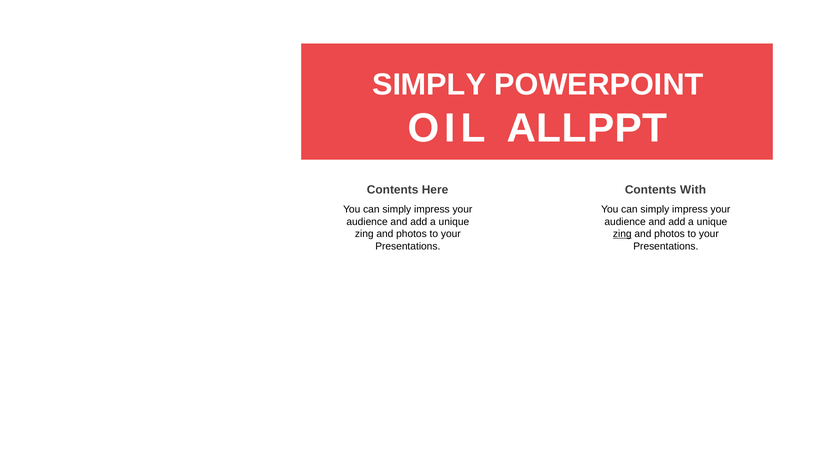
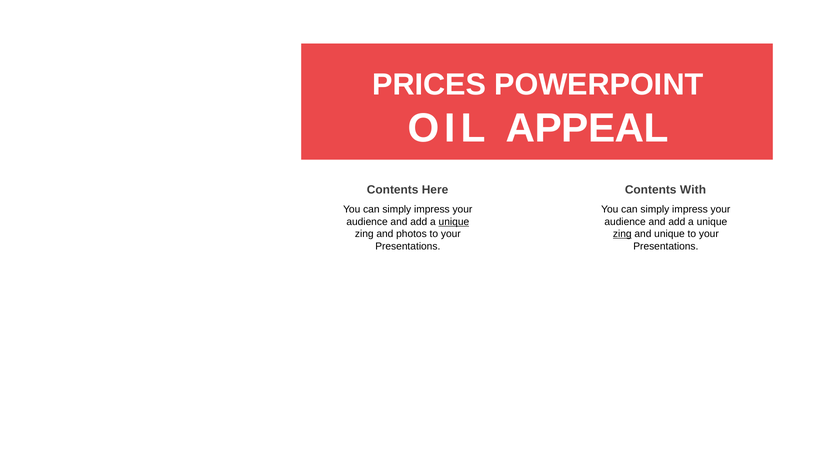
SIMPLY: SIMPLY -> PRICES (429, 85)
ALLPPT: ALLPPT -> APPEAL (587, 128)
unique underline: none -> present (454, 222)
photos: photos -> unique (670, 234)
